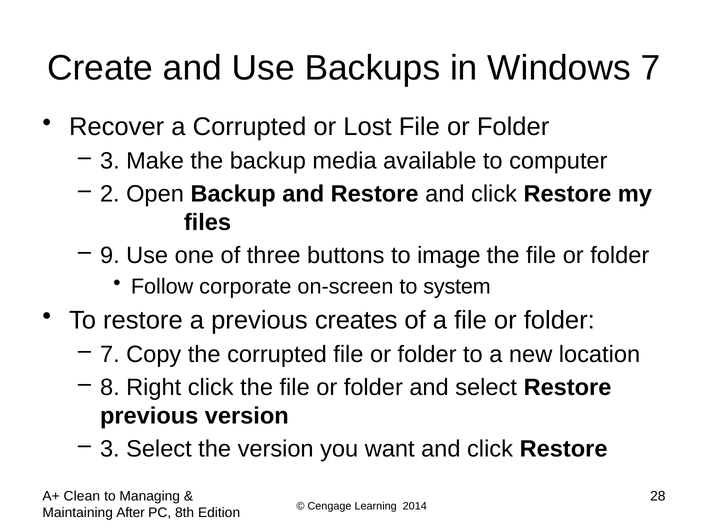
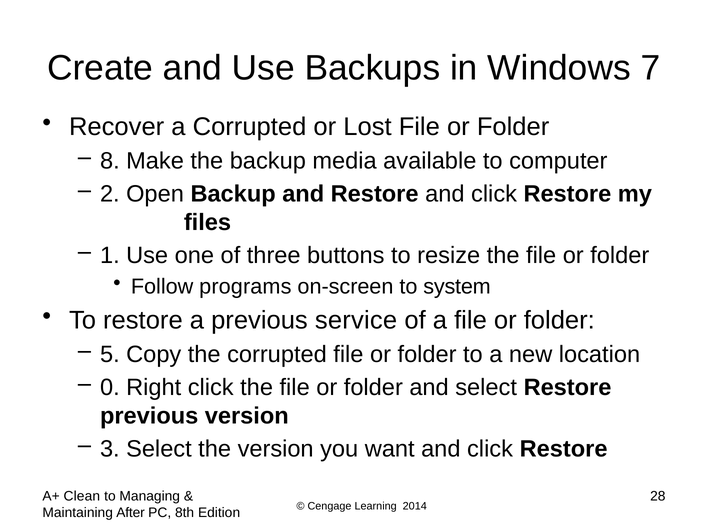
3: 3 -> 8 (110, 161)
9: 9 -> 1 (110, 255)
image: image -> resize (449, 255)
corporate: corporate -> programs (245, 287)
creates: creates -> service (356, 320)
7: 7 -> 5 (110, 354)
8: 8 -> 0 (110, 387)
